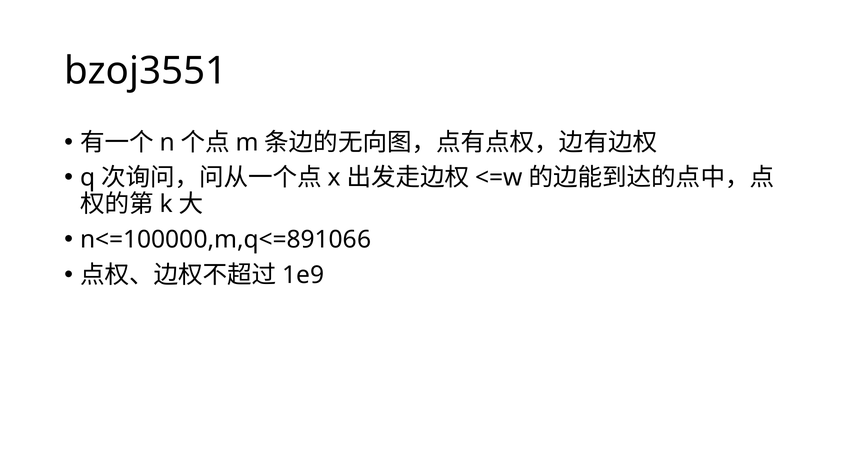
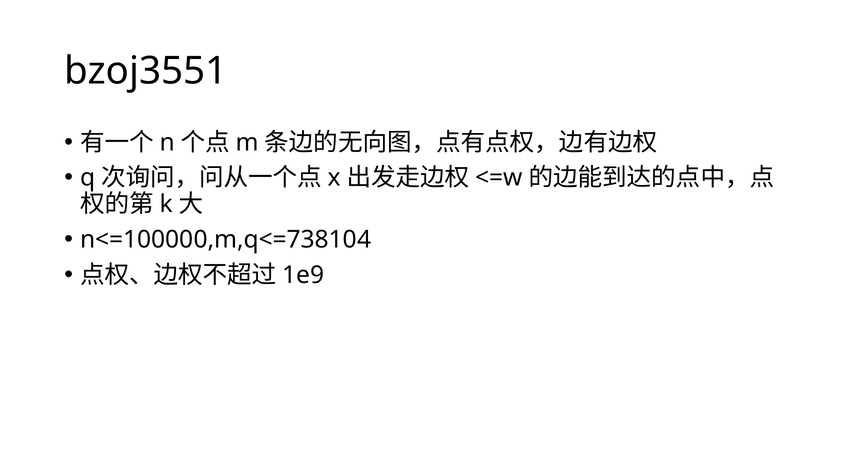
n<=100000,m,q<=891066: n<=100000,m,q<=891066 -> n<=100000,m,q<=738104 (226, 240)
